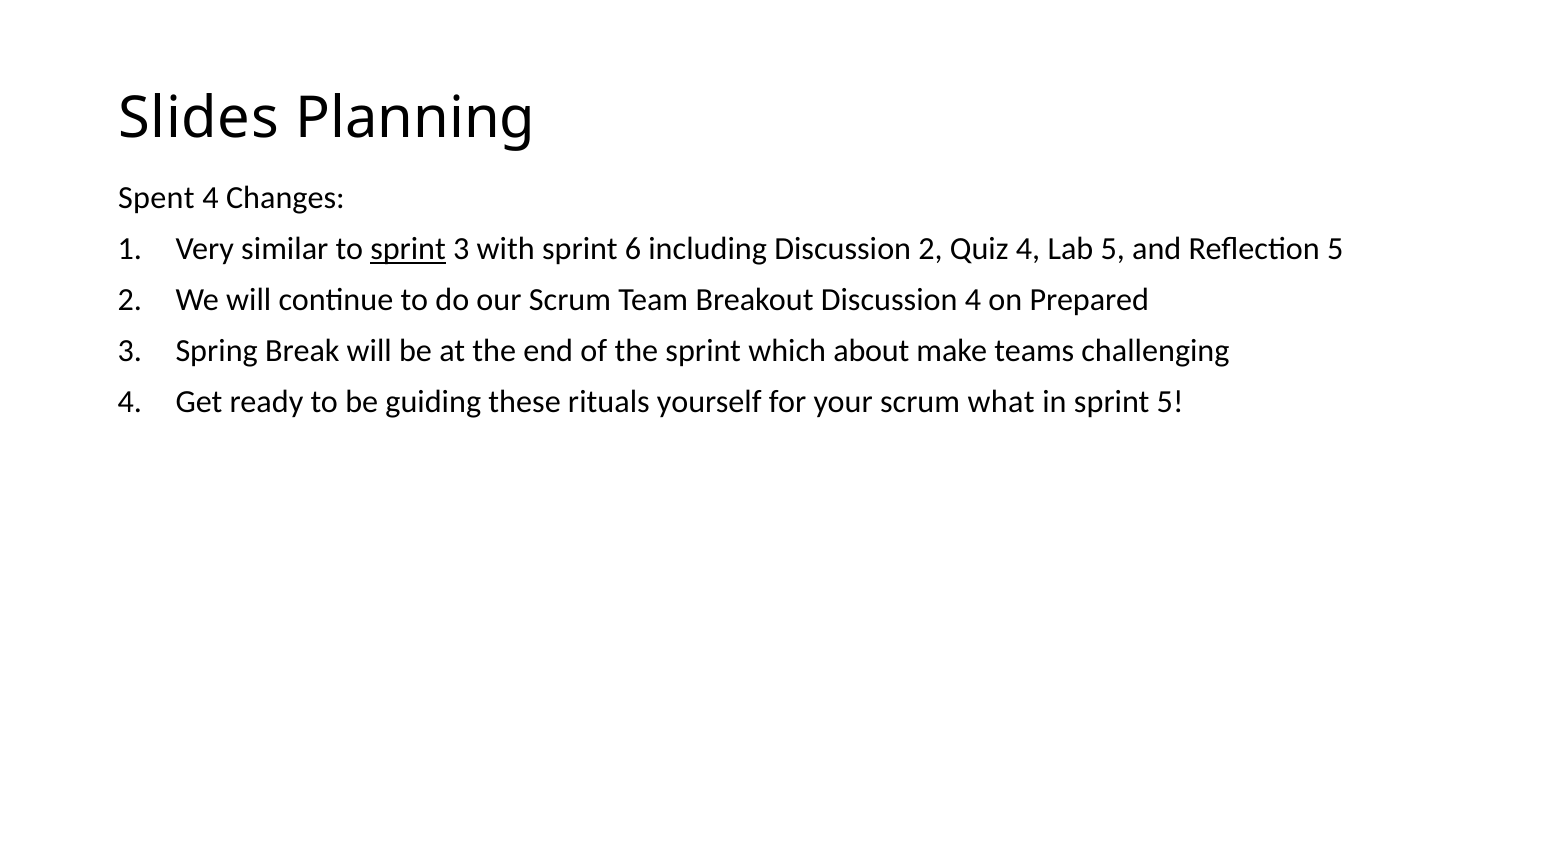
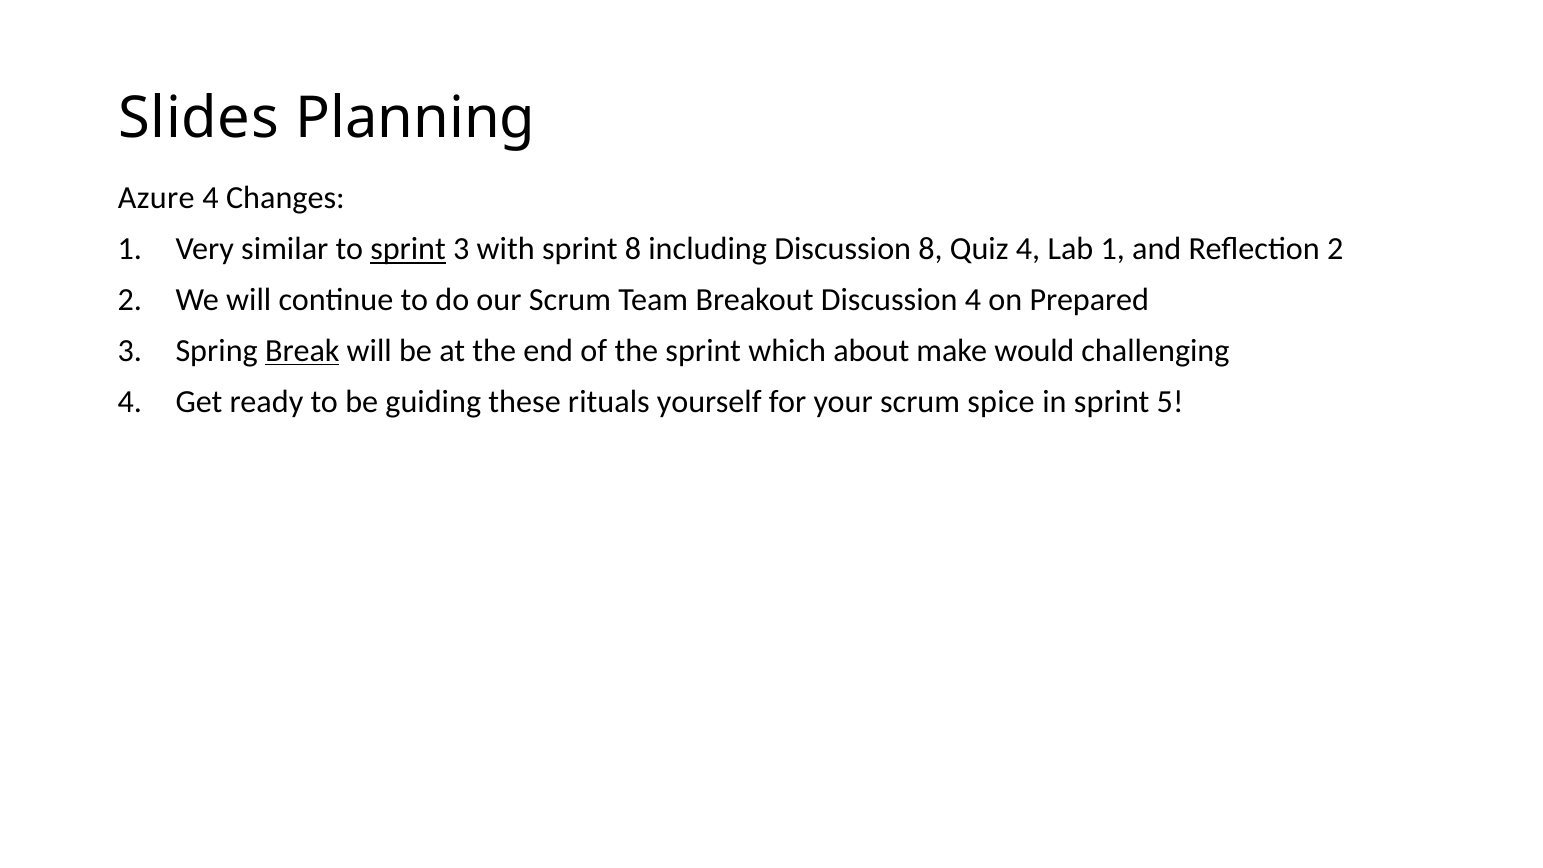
Spent: Spent -> Azure (156, 198)
sprint 6: 6 -> 8 (633, 249)
Discussion 2: 2 -> 8 (930, 249)
Lab 5: 5 -> 1 (1113, 249)
Reflection 5: 5 -> 2 (1335, 249)
Break underline: none -> present (302, 351)
teams: teams -> would (1034, 351)
what: what -> spice (1001, 401)
